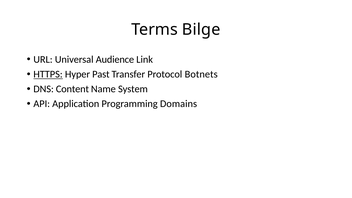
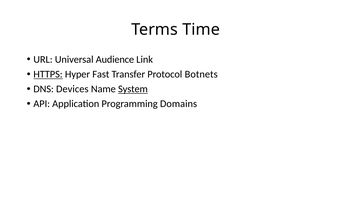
Bilge: Bilge -> Time (201, 30)
Past: Past -> Fast (101, 74)
Content: Content -> Devices (72, 89)
System underline: none -> present (133, 89)
